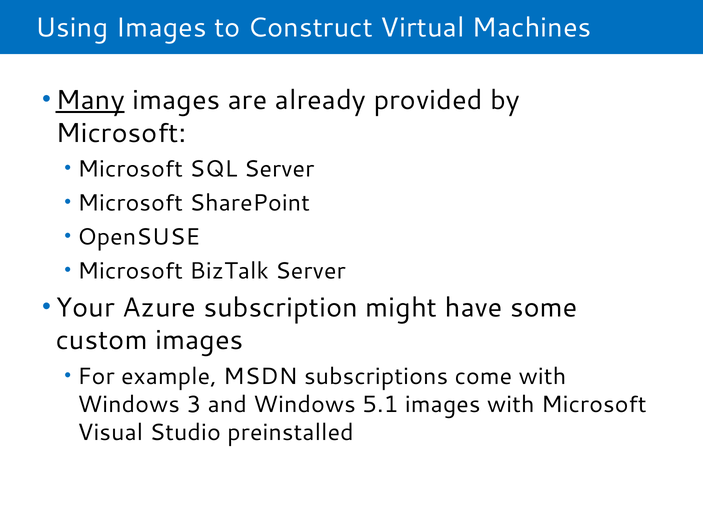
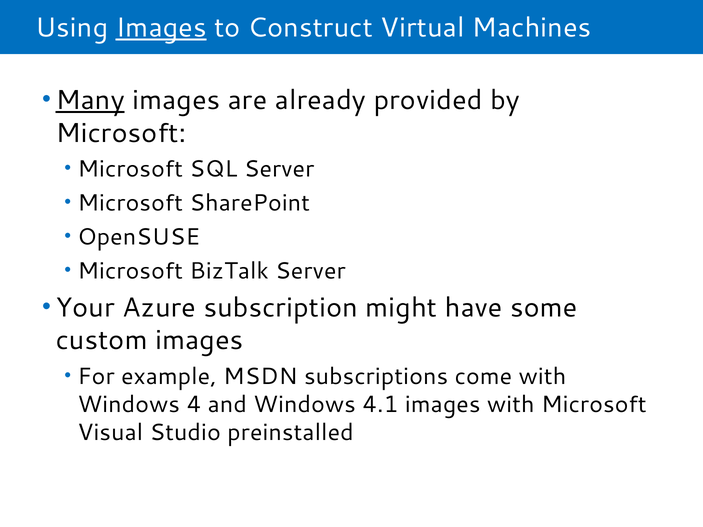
Images underline: none -> present (161, 28)
3: 3 -> 4 (194, 405)
5.1: 5.1 -> 4.1 (380, 405)
